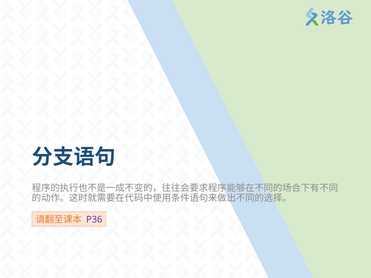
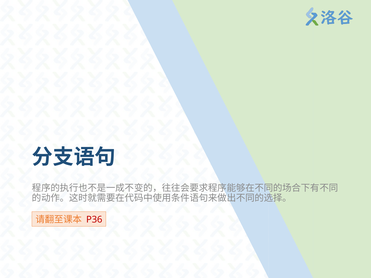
P36 colour: purple -> red (94, 220)
